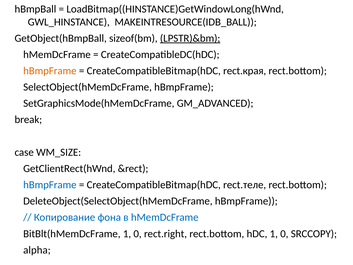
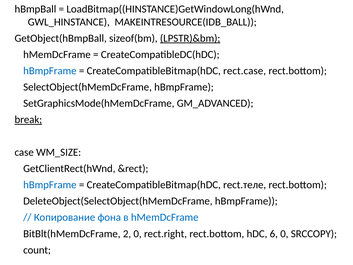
hBmpFrame colour: orange -> blue (50, 71)
rect.края: rect.края -> rect.case (245, 71)
break underline: none -> present (28, 120)
BitBlt(hMemDcFrame 1: 1 -> 2 (127, 233)
hDC 1: 1 -> 6 (274, 233)
alpha: alpha -> count (37, 250)
